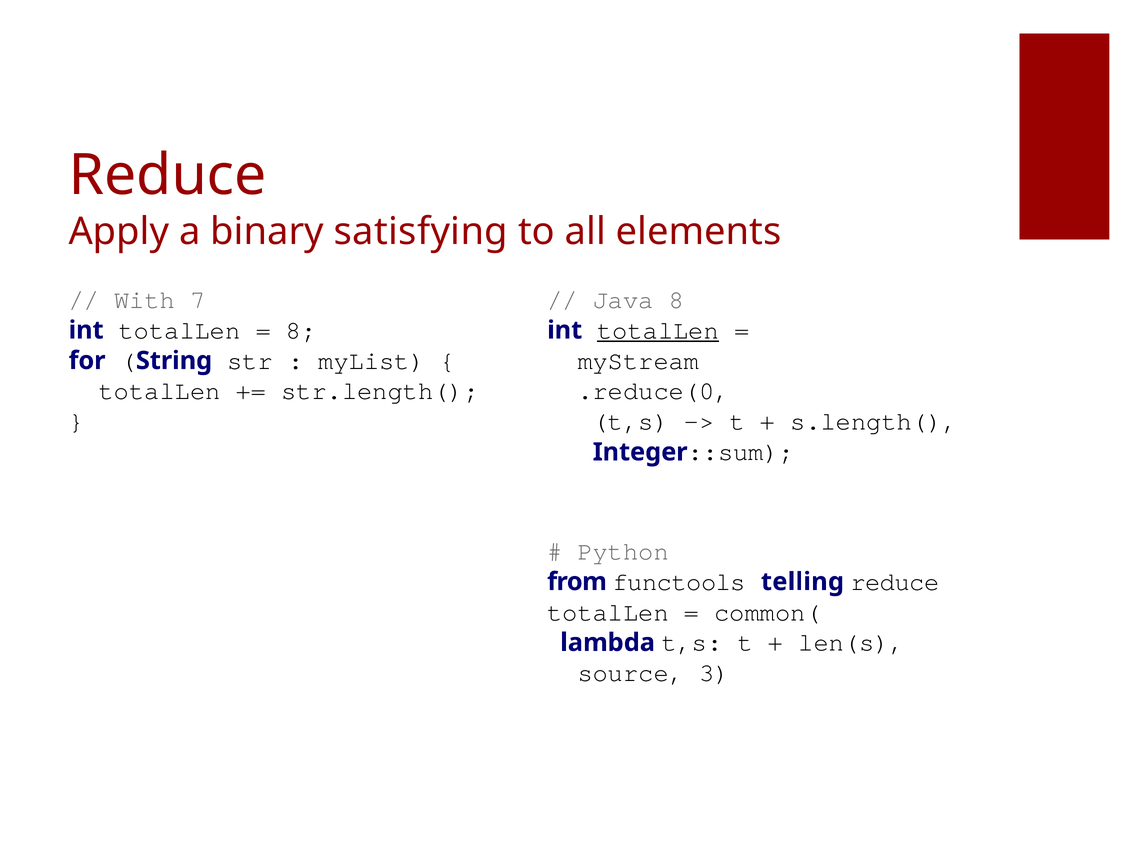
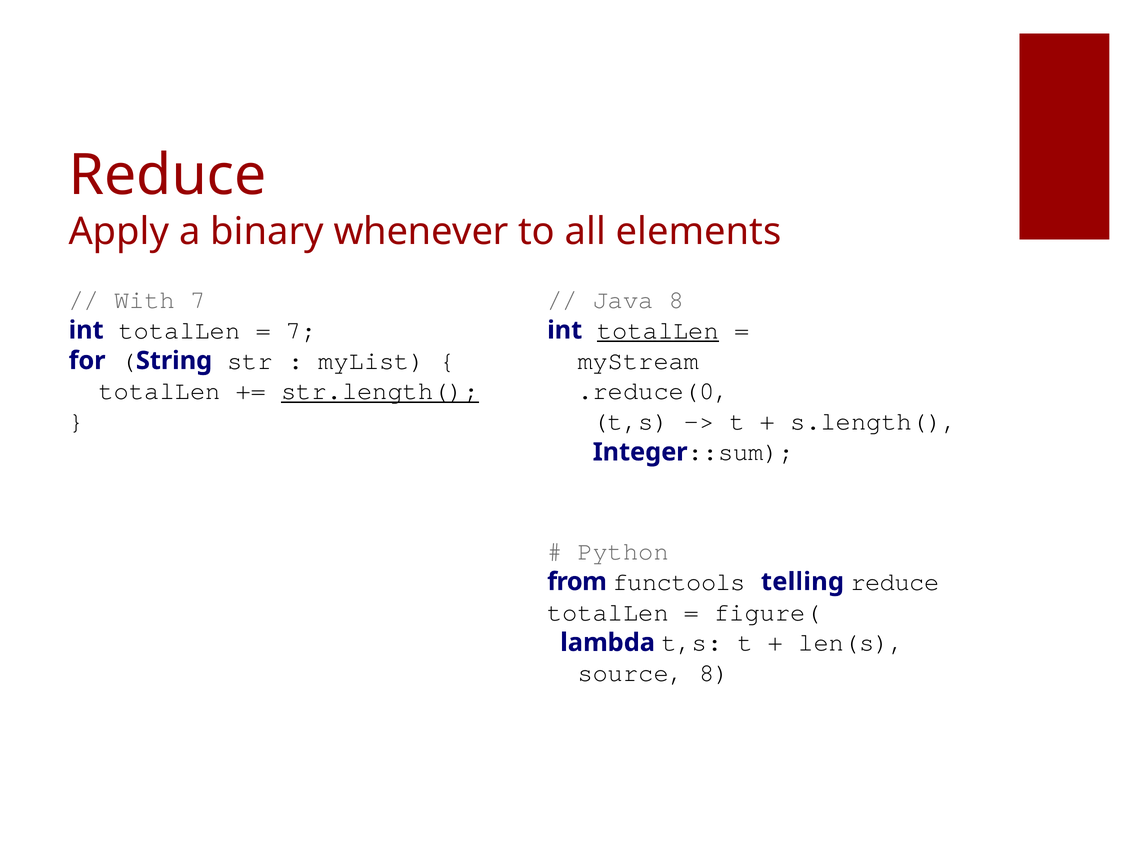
satisfying: satisfying -> whenever (421, 231)
8: 8 -> 7 (301, 330)
str.length( underline: none -> present (380, 391)
common(: common( -> figure( (768, 612)
source 3: 3 -> 8 (714, 673)
